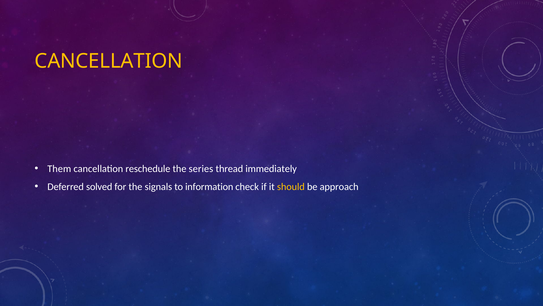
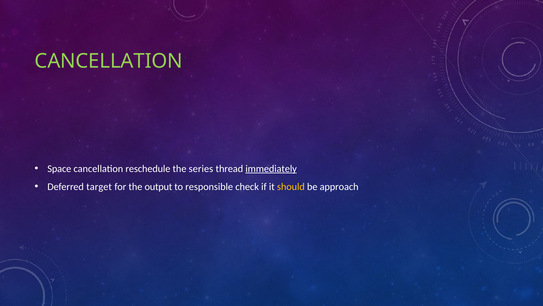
CANCELLATION colour: yellow -> light green (109, 61)
Them: Them -> Space (59, 168)
immediately underline: none -> present (271, 168)
solved: solved -> target (99, 186)
signals: signals -> output (158, 186)
information: information -> responsible (209, 186)
